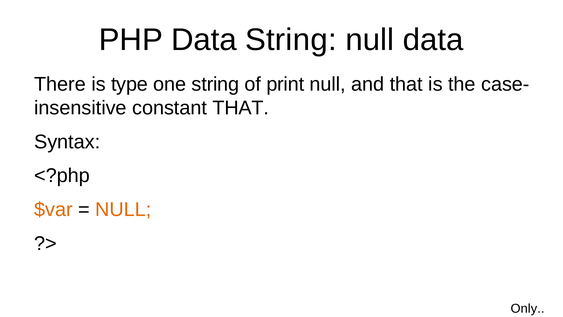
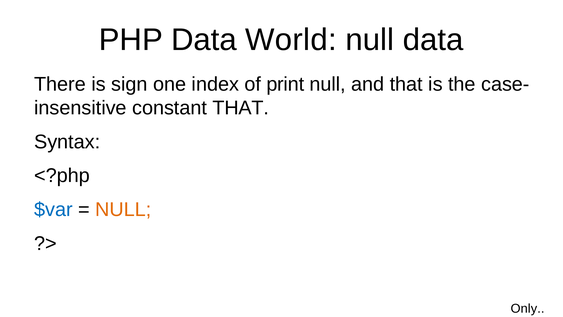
Data String: String -> World (291, 40)
type: type -> sign (129, 84)
one string: string -> index (215, 84)
$var colour: orange -> blue (53, 209)
